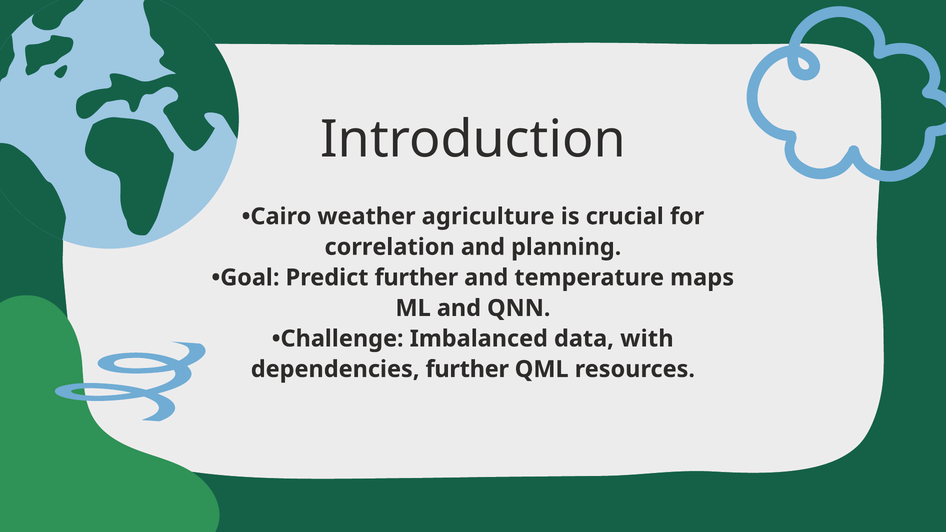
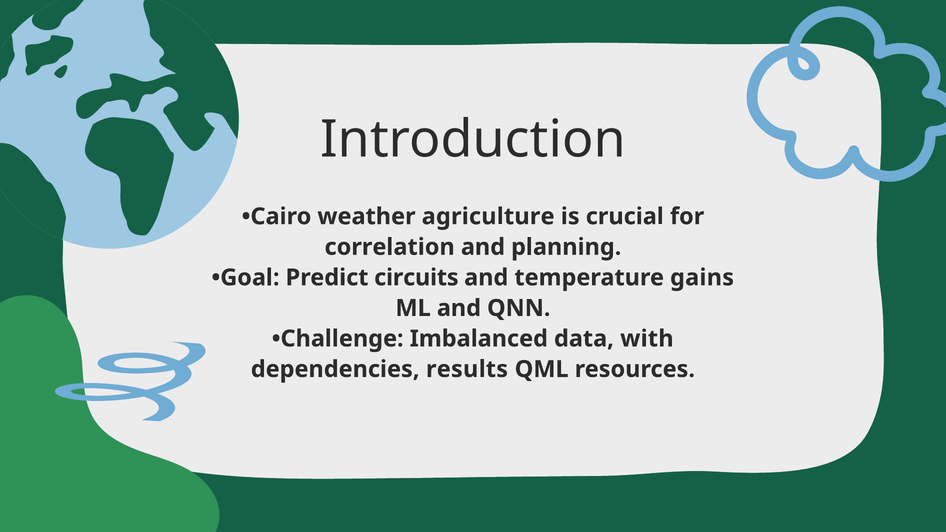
Predict further: further -> circuits (416, 278)
maps: maps -> gains (702, 278)
dependencies further: further -> results (467, 369)
